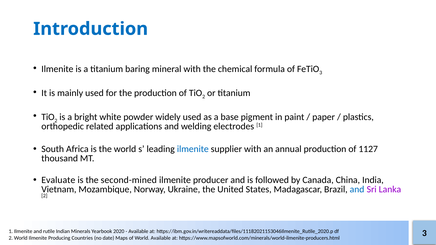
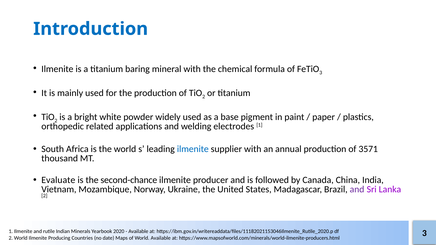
1127: 1127 -> 3571 (368, 149)
second-mined: second-mined -> second-chance (129, 180)
and colour: blue -> purple (357, 190)
